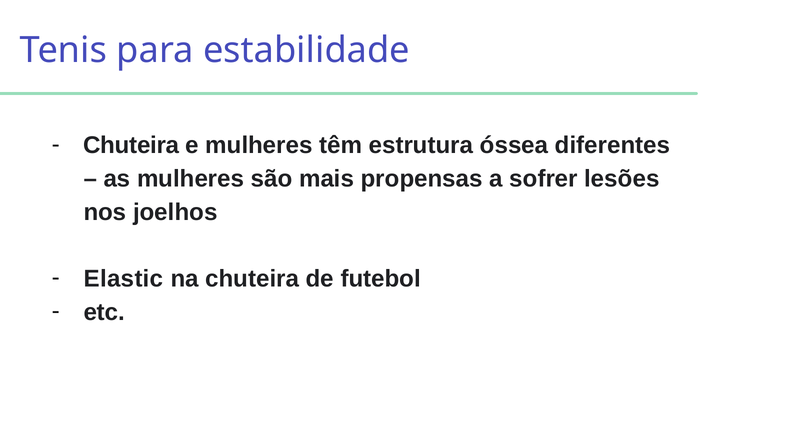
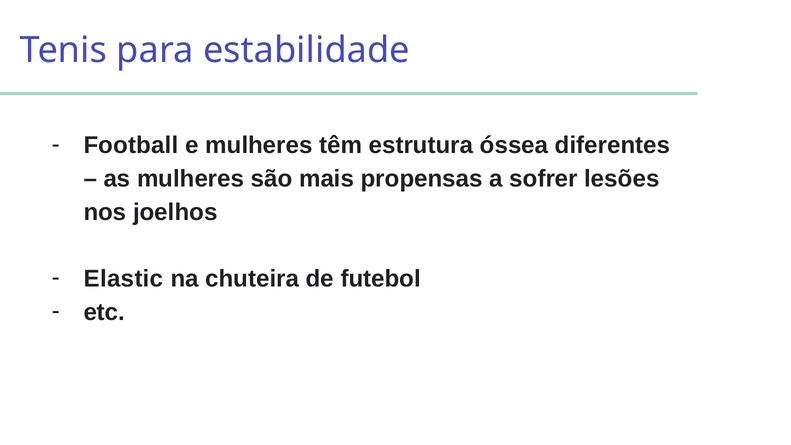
Chuteira: Chuteira -> Football (131, 145)
